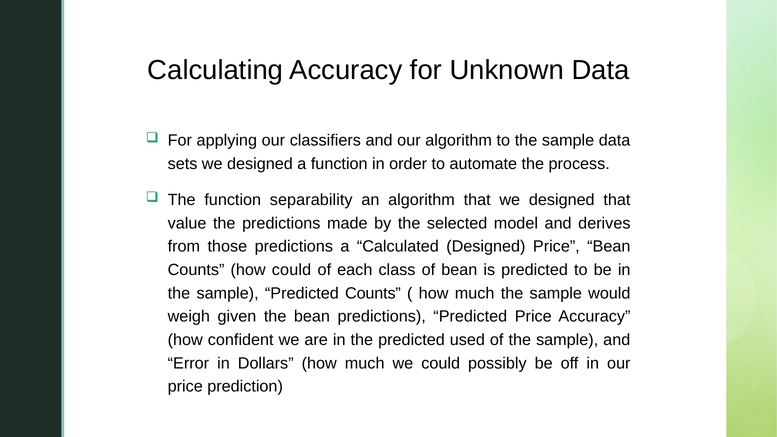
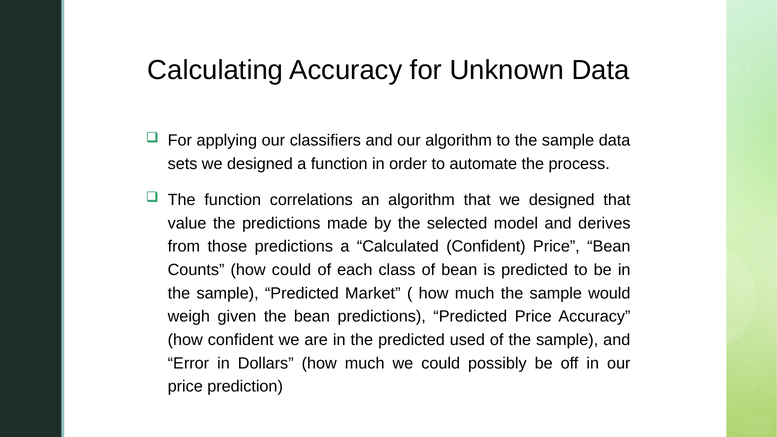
separability: separability -> correlations (311, 200)
Calculated Designed: Designed -> Confident (486, 247)
Predicted Counts: Counts -> Market (373, 293)
